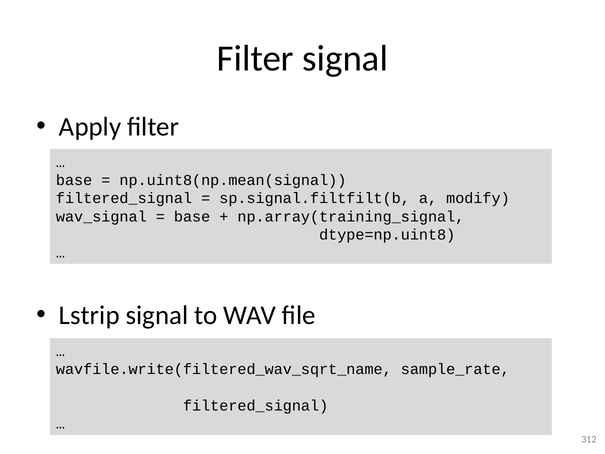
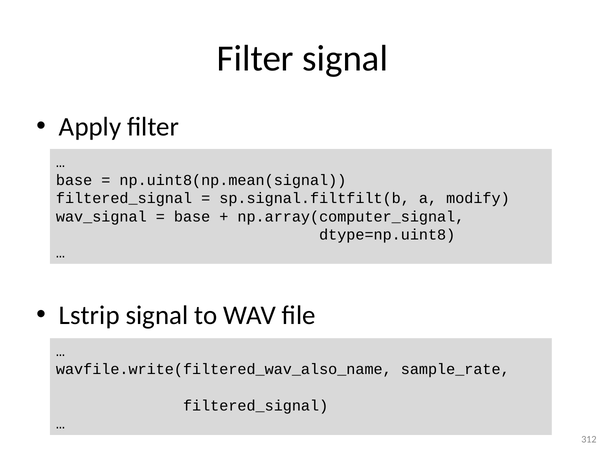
np.array(training_signal: np.array(training_signal -> np.array(computer_signal (351, 216)
wavfile.write(filtered_wav_sqrt_name: wavfile.write(filtered_wav_sqrt_name -> wavfile.write(filtered_wav_also_name (224, 369)
